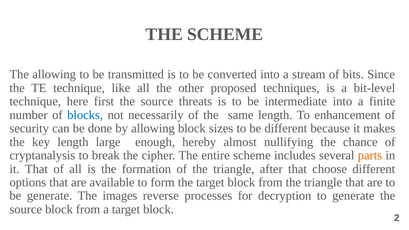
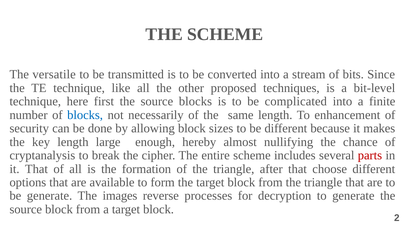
The allowing: allowing -> versatile (54, 74)
source threats: threats -> blocks (195, 101)
intermediate: intermediate -> complicated (296, 101)
parts colour: orange -> red (370, 155)
